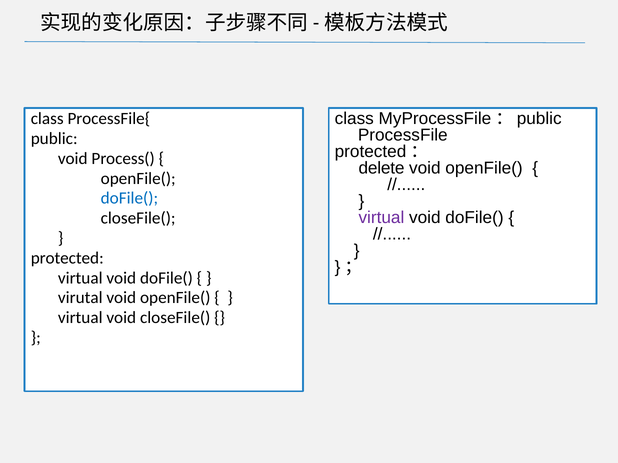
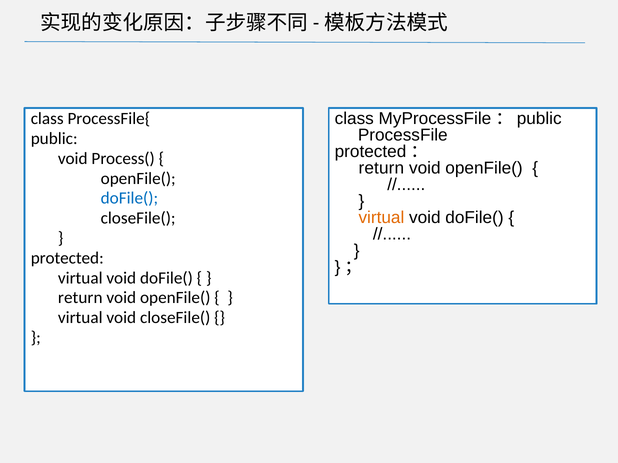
delete: delete -> return (381, 168)
virtual colour: purple -> orange (381, 218)
virutal: virutal -> return (80, 298)
